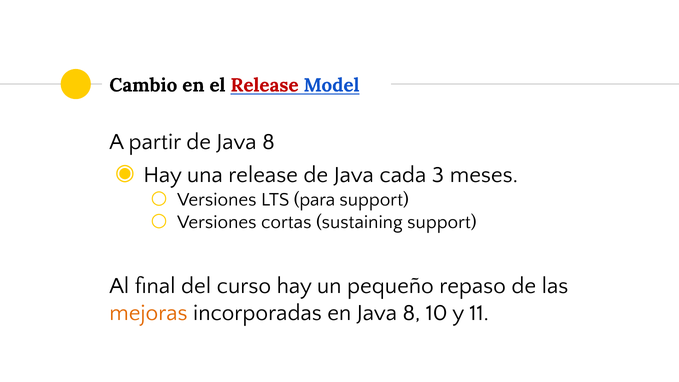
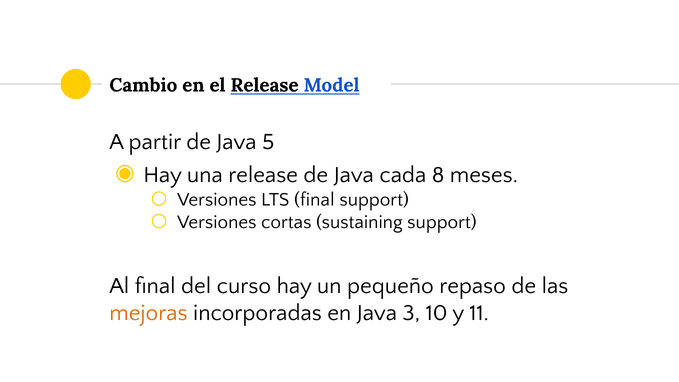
Release colour: red -> black (265, 85)
de Java 8: 8 -> 5 (268, 142)
3: 3 -> 8 (438, 175)
LTS para: para -> final (314, 199)
en Java 8: 8 -> 3 (411, 313)
